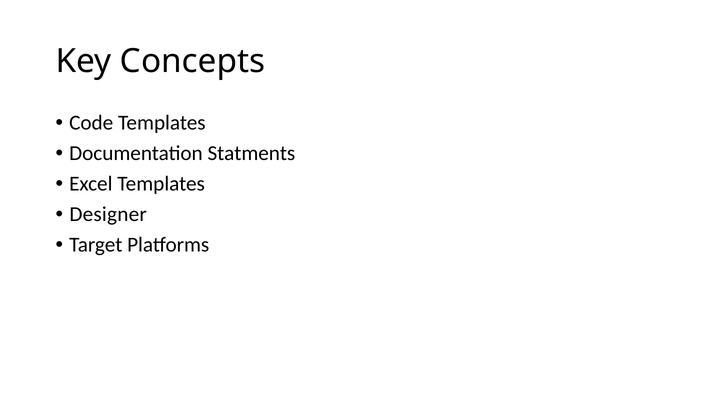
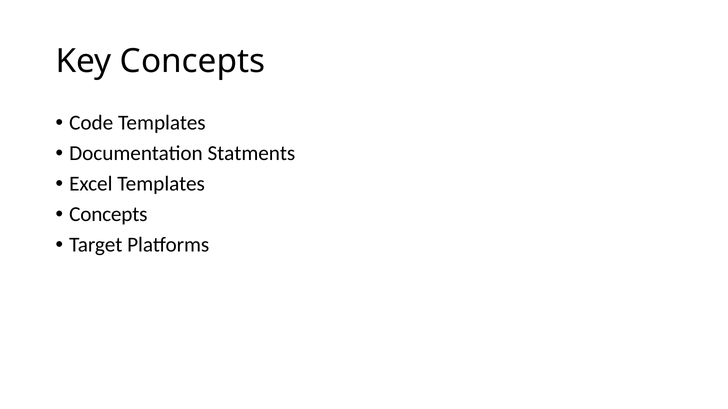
Designer: Designer -> Concepts (108, 215)
